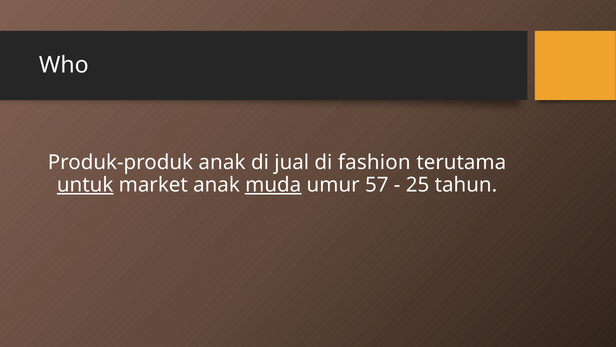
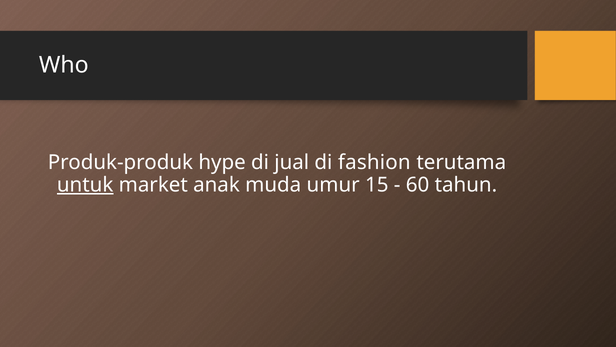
Produk-produk anak: anak -> hype (222, 162)
muda underline: present -> none (273, 185)
57: 57 -> 15 (377, 185)
25: 25 -> 60 (418, 185)
